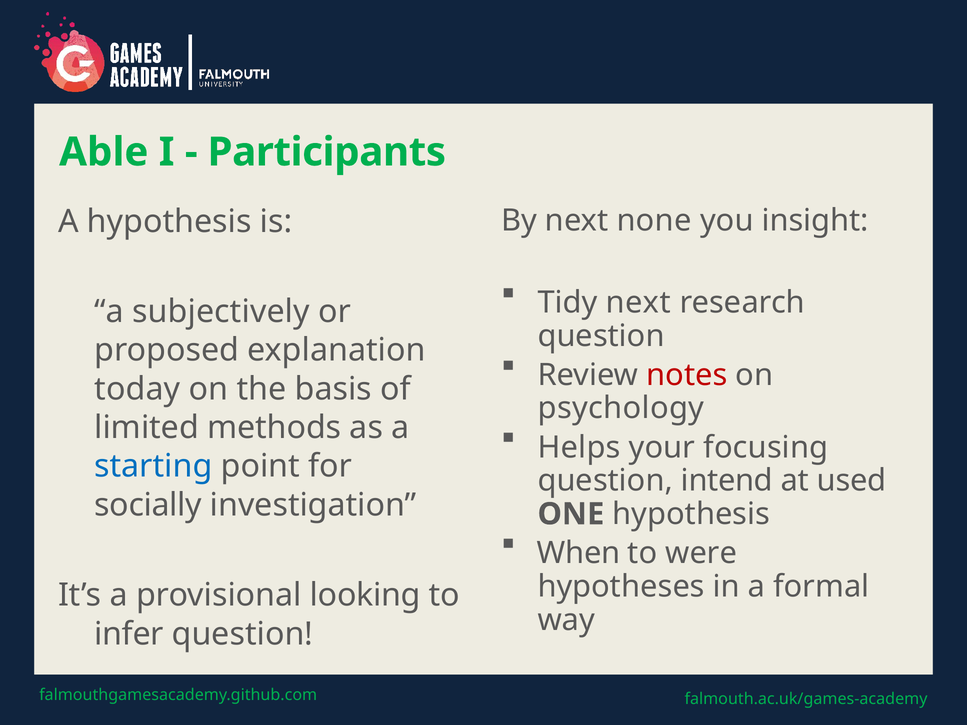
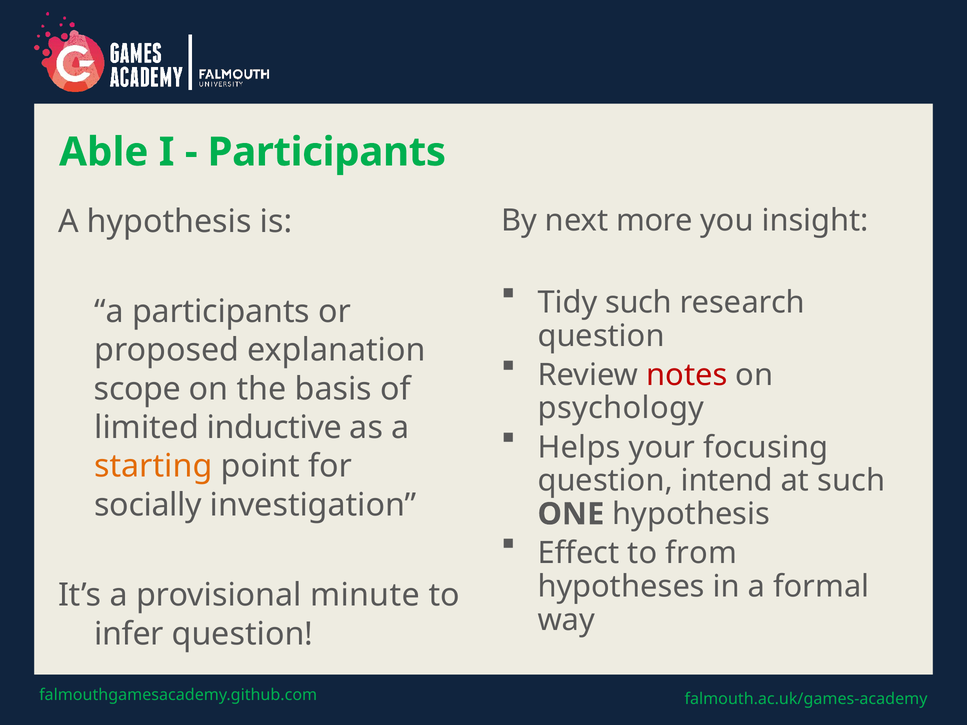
none: none -> more (654, 221)
Tidy next: next -> such (639, 303)
a subjectively: subjectively -> participants (221, 312)
today: today -> scope (138, 389)
methods: methods -> inductive (274, 428)
starting colour: blue -> orange (153, 467)
at used: used -> such (851, 481)
When: When -> Effect (578, 553)
were: were -> from (701, 553)
looking: looking -> minute (365, 595)
